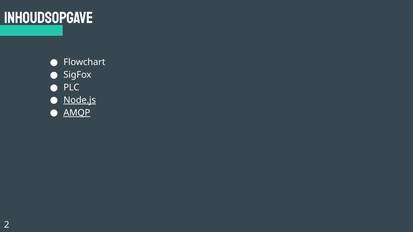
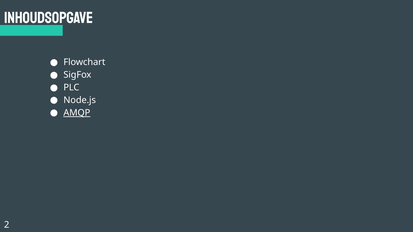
Node.js underline: present -> none (80, 100)
